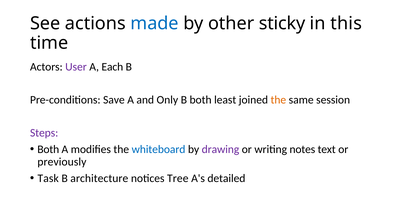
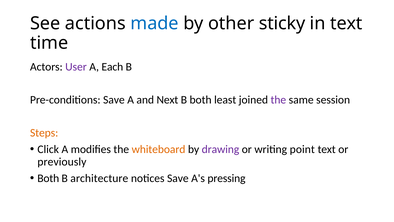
in this: this -> text (346, 23)
Only: Only -> Next (167, 100)
the colour: orange -> purple (278, 100)
Steps colour: purple -> orange (44, 133)
Both: Both -> Click (48, 149)
whiteboard colour: blue -> orange (159, 149)
notes: notes -> point (302, 149)
Task: Task -> Both (48, 178)
notices Tree: Tree -> Save (178, 178)
detailed: detailed -> pressing (226, 178)
